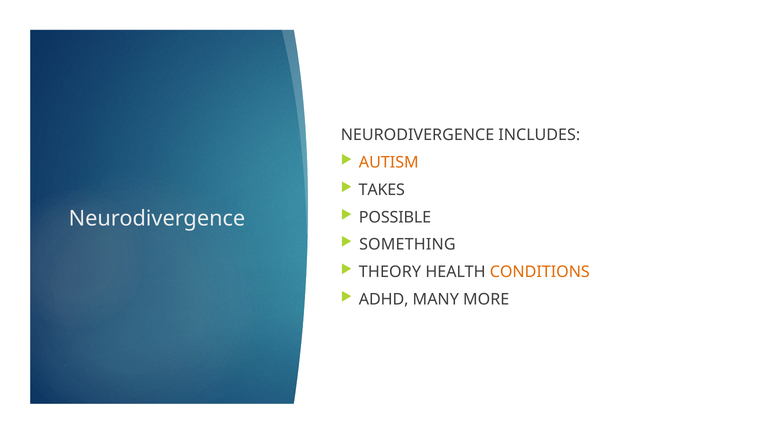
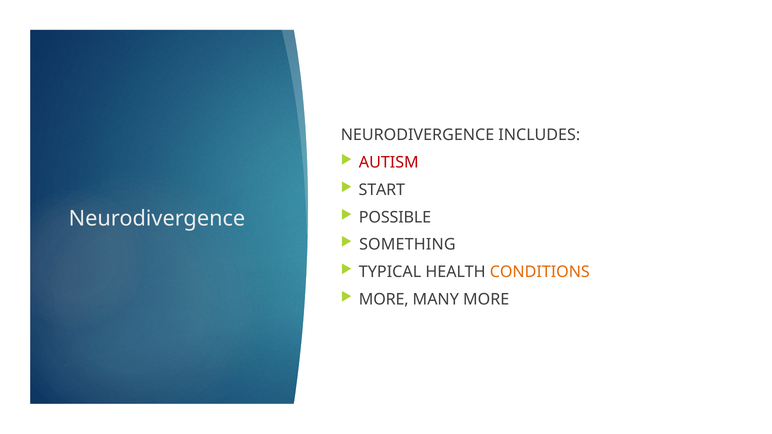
AUTISM colour: orange -> red (389, 163)
TAKES: TAKES -> START (382, 190)
THEORY: THEORY -> TYPICAL (390, 272)
ADHD: ADHD -> MORE (384, 299)
